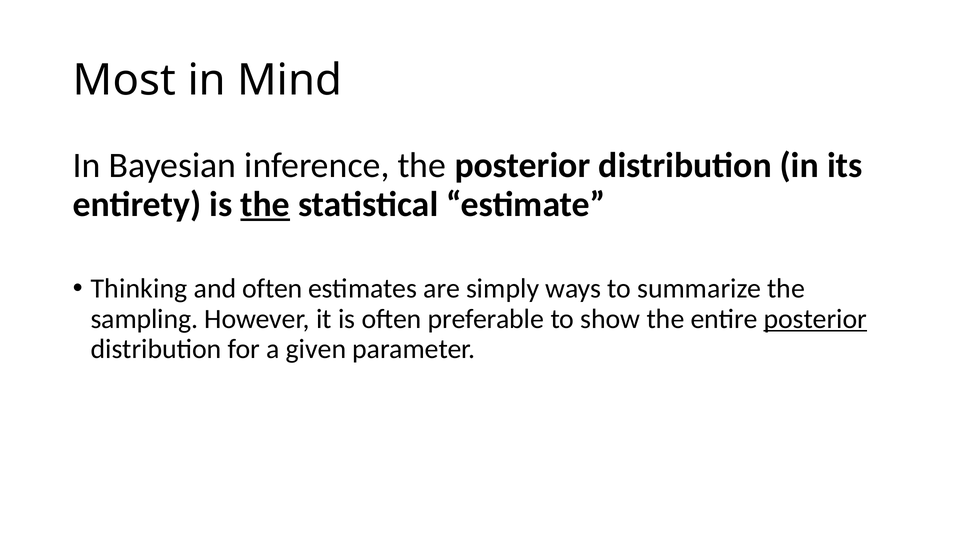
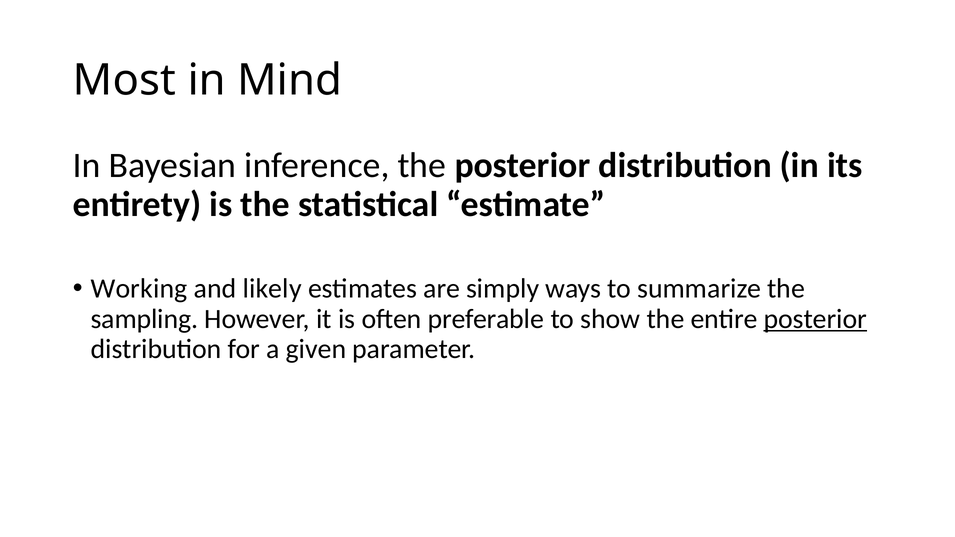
the underline: present -> none (265, 204)
Thinking: Thinking -> Working (139, 289)
and often: often -> likely (272, 289)
